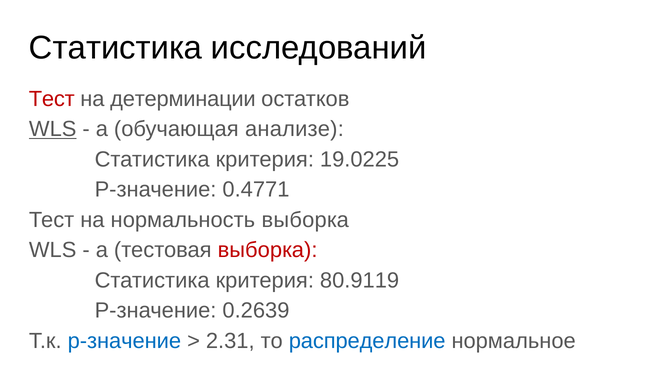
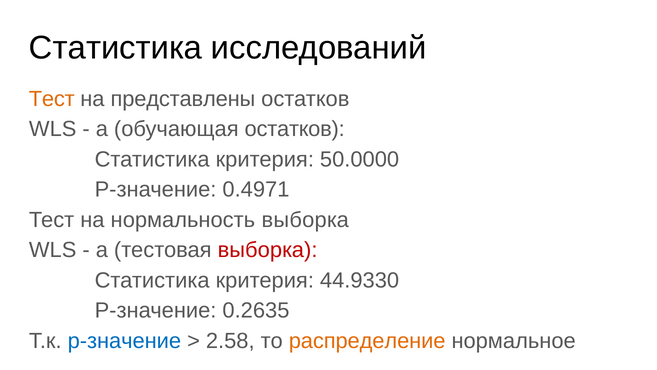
Тест colour: red -> orange (52, 99)
детерминации: детерминации -> представлены (183, 99)
WLS underline: present -> none (53, 129)
обучающая анализе: анализе -> остатков (295, 129)
19.0225: 19.0225 -> 50.0000 (360, 159)
0.4771: 0.4771 -> 0.4971 (256, 189)
80.9119: 80.9119 -> 44.9330 (360, 280)
0.2639: 0.2639 -> 0.2635 (256, 310)
2.31: 2.31 -> 2.58 (230, 340)
распределение colour: blue -> orange (367, 340)
